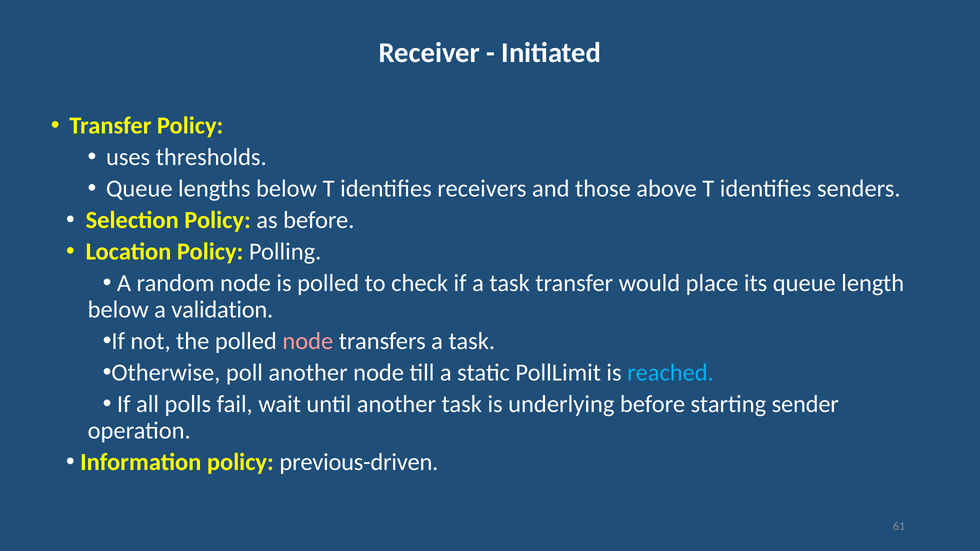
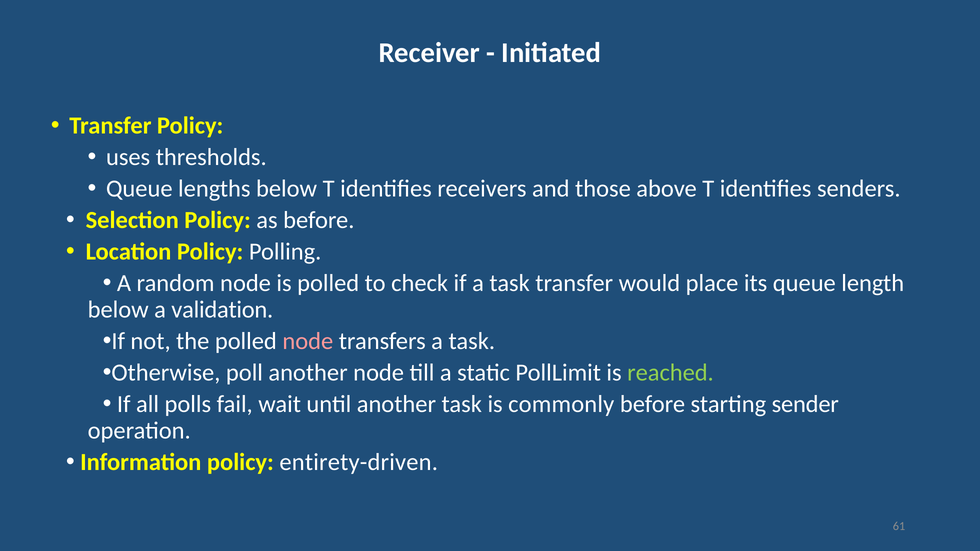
reached colour: light blue -> light green (671, 373)
underlying: underlying -> commonly (561, 405)
previous-driven: previous-driven -> entirety-driven (359, 463)
